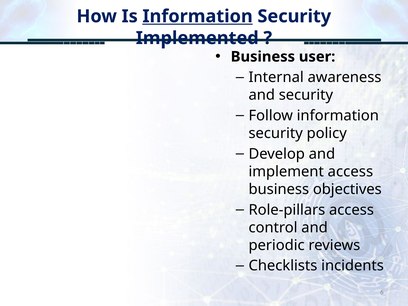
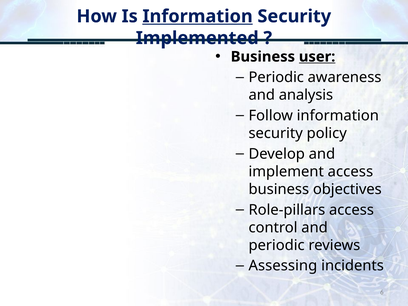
user underline: none -> present (317, 57)
Internal: Internal -> Periodic (276, 77)
and security: security -> analysis (306, 95)
Checklists: Checklists -> Assessing (283, 266)
